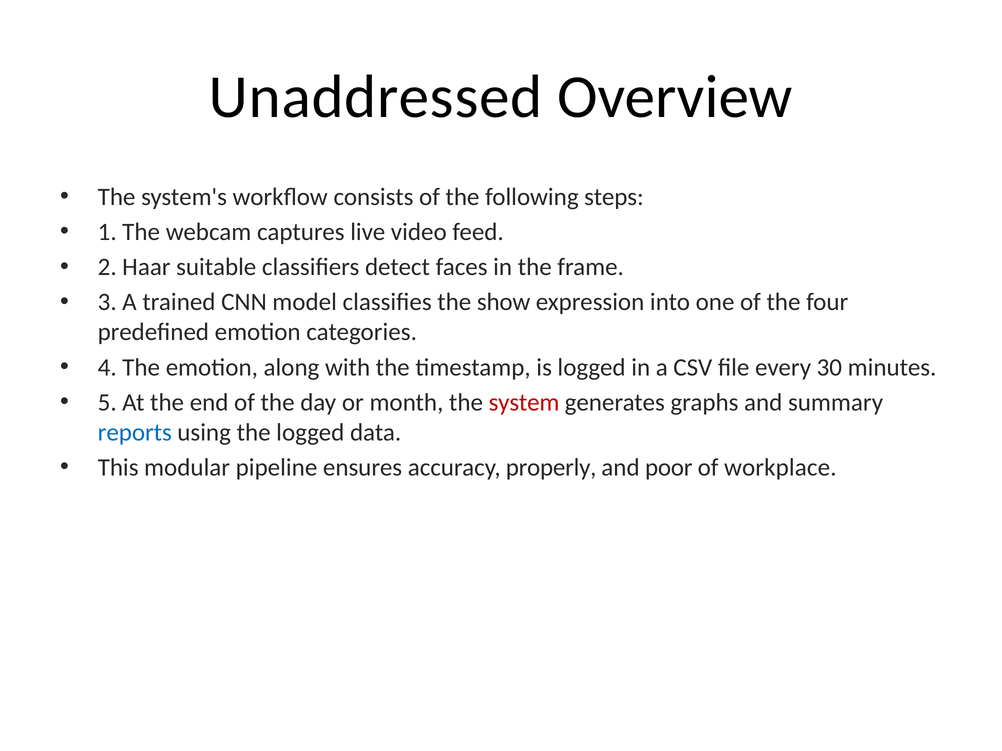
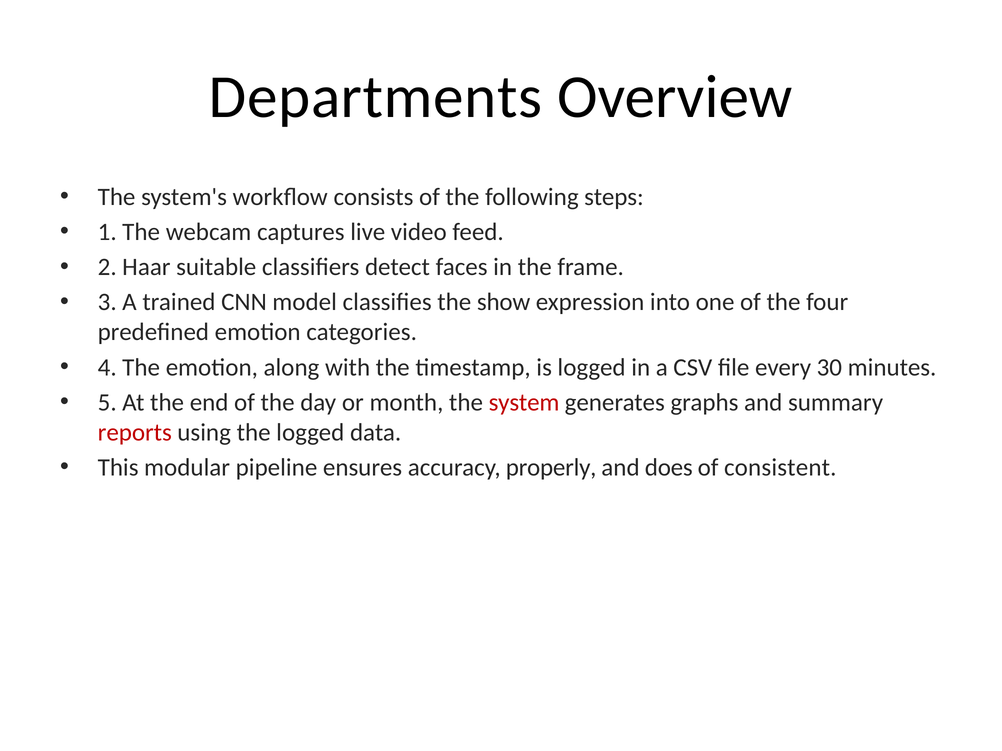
Unaddressed: Unaddressed -> Departments (376, 97)
reports colour: blue -> red (135, 433)
poor: poor -> does (669, 468)
workplace: workplace -> consistent (780, 468)
